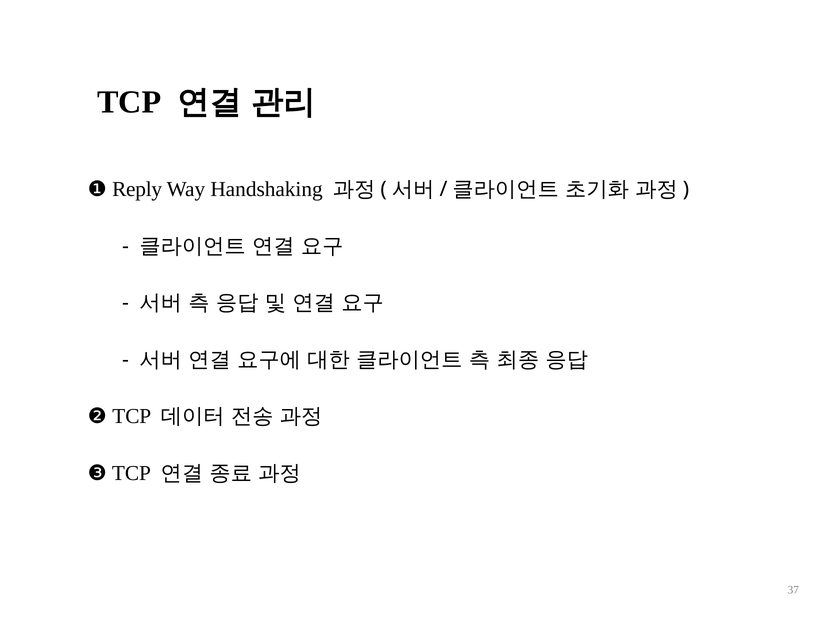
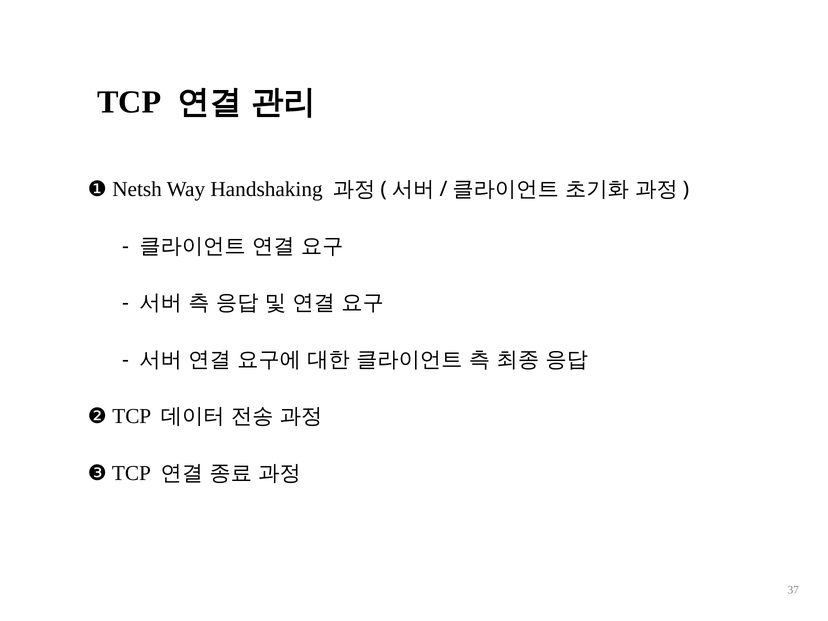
Reply: Reply -> Netsh (137, 189)
